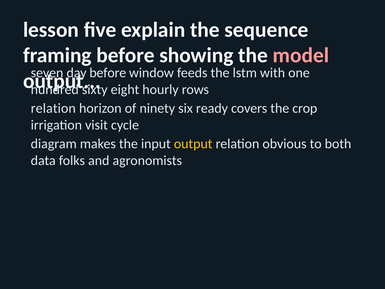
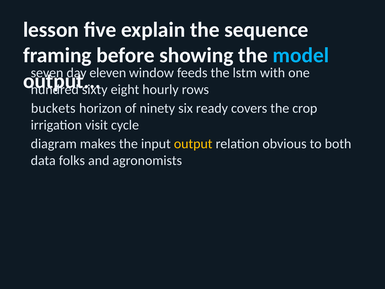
model colour: pink -> light blue (301, 55)
before: before -> eleven (108, 73)
relation: relation -> buckets (53, 108)
